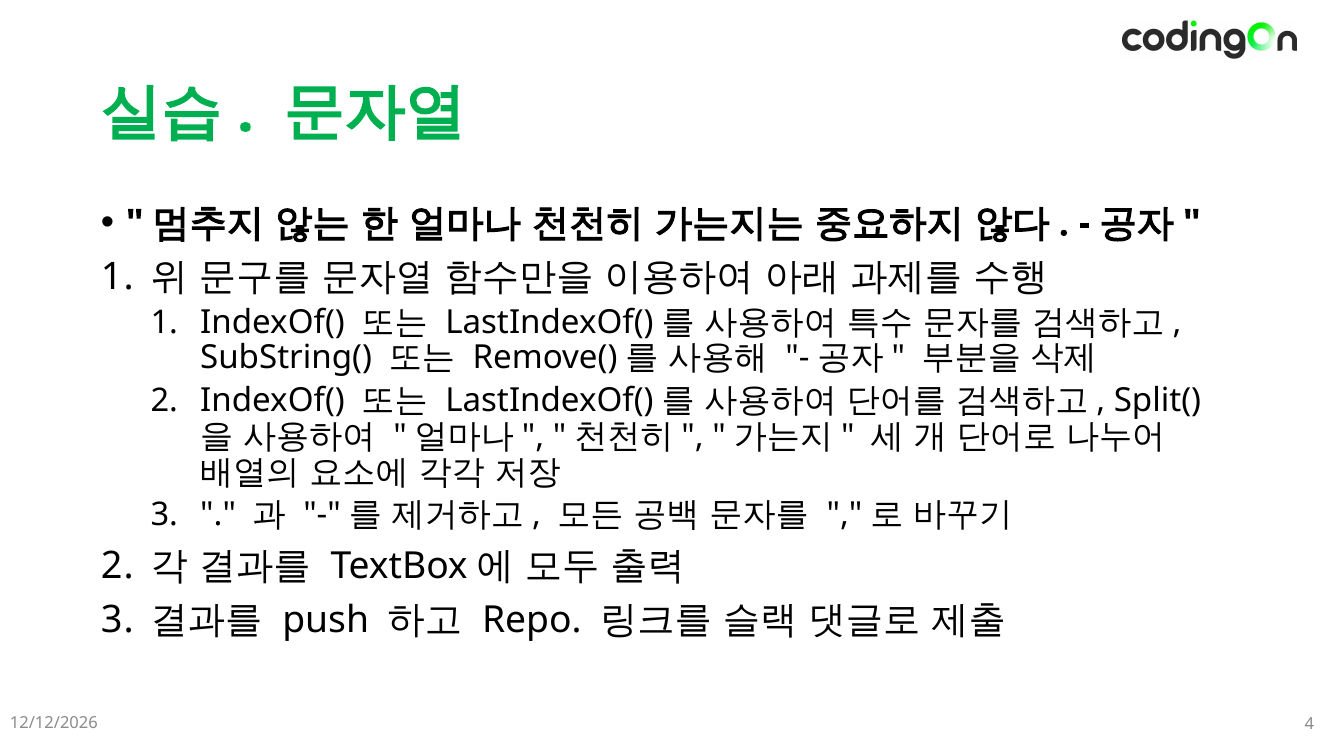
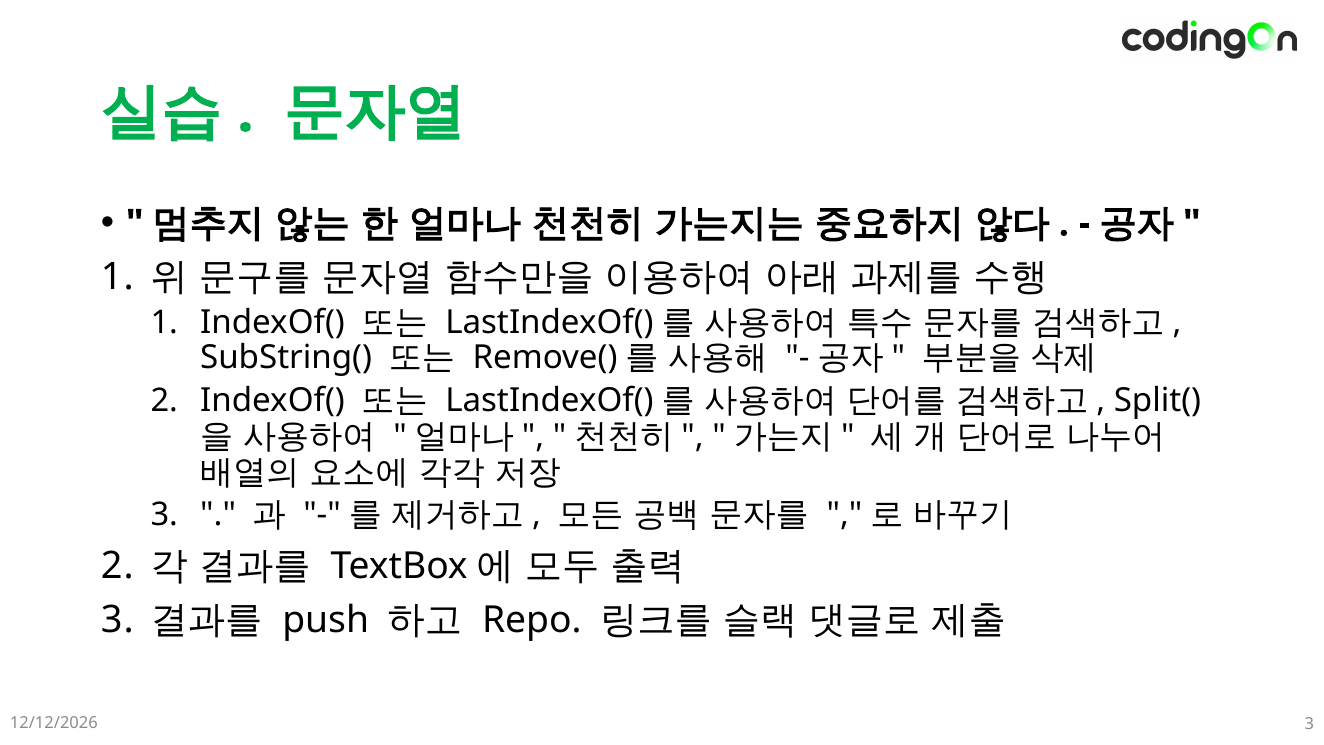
4: 4 -> 3 (1309, 724)
